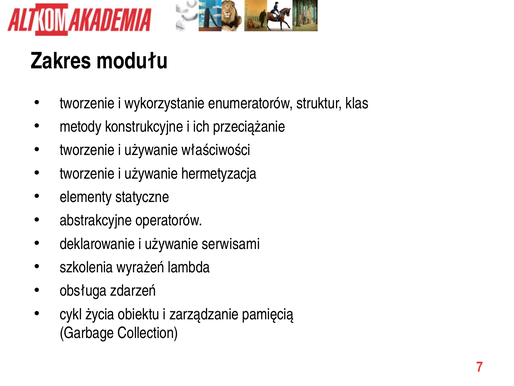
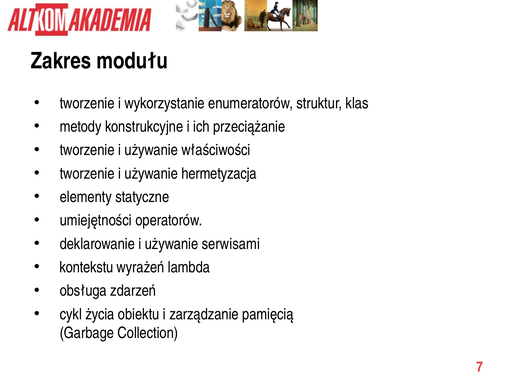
abstrakcyjne: abstrakcyjne -> umiejętności (96, 220)
szkolenia: szkolenia -> kontekstu (87, 267)
